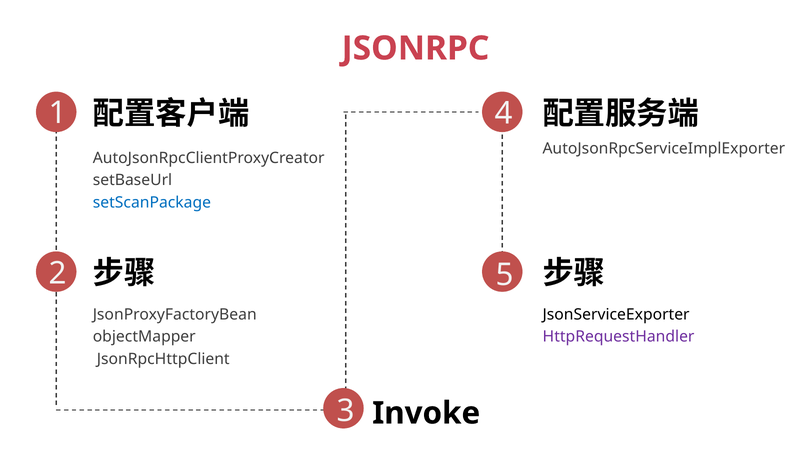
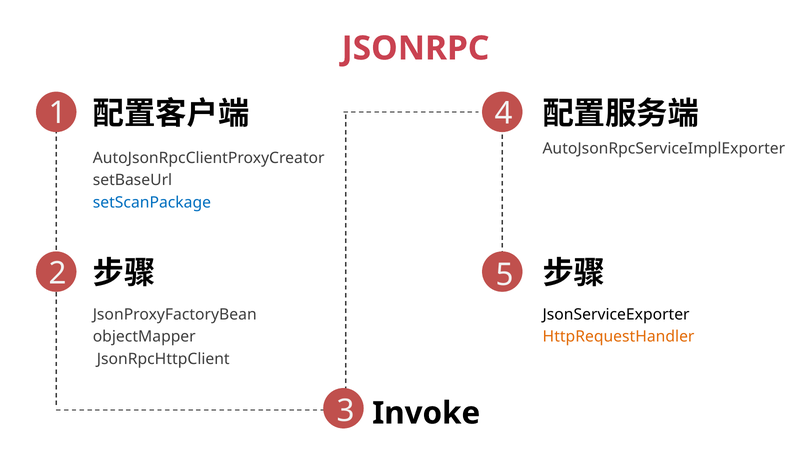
HttpRequestHandler colour: purple -> orange (619, 337)
